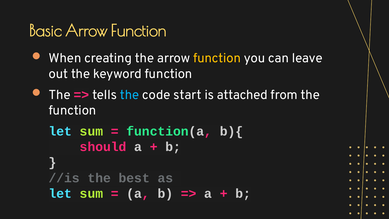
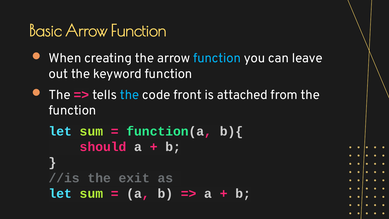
function colour: yellow -> light blue (217, 58)
start: start -> front (188, 95)
best: best -> exit (134, 178)
